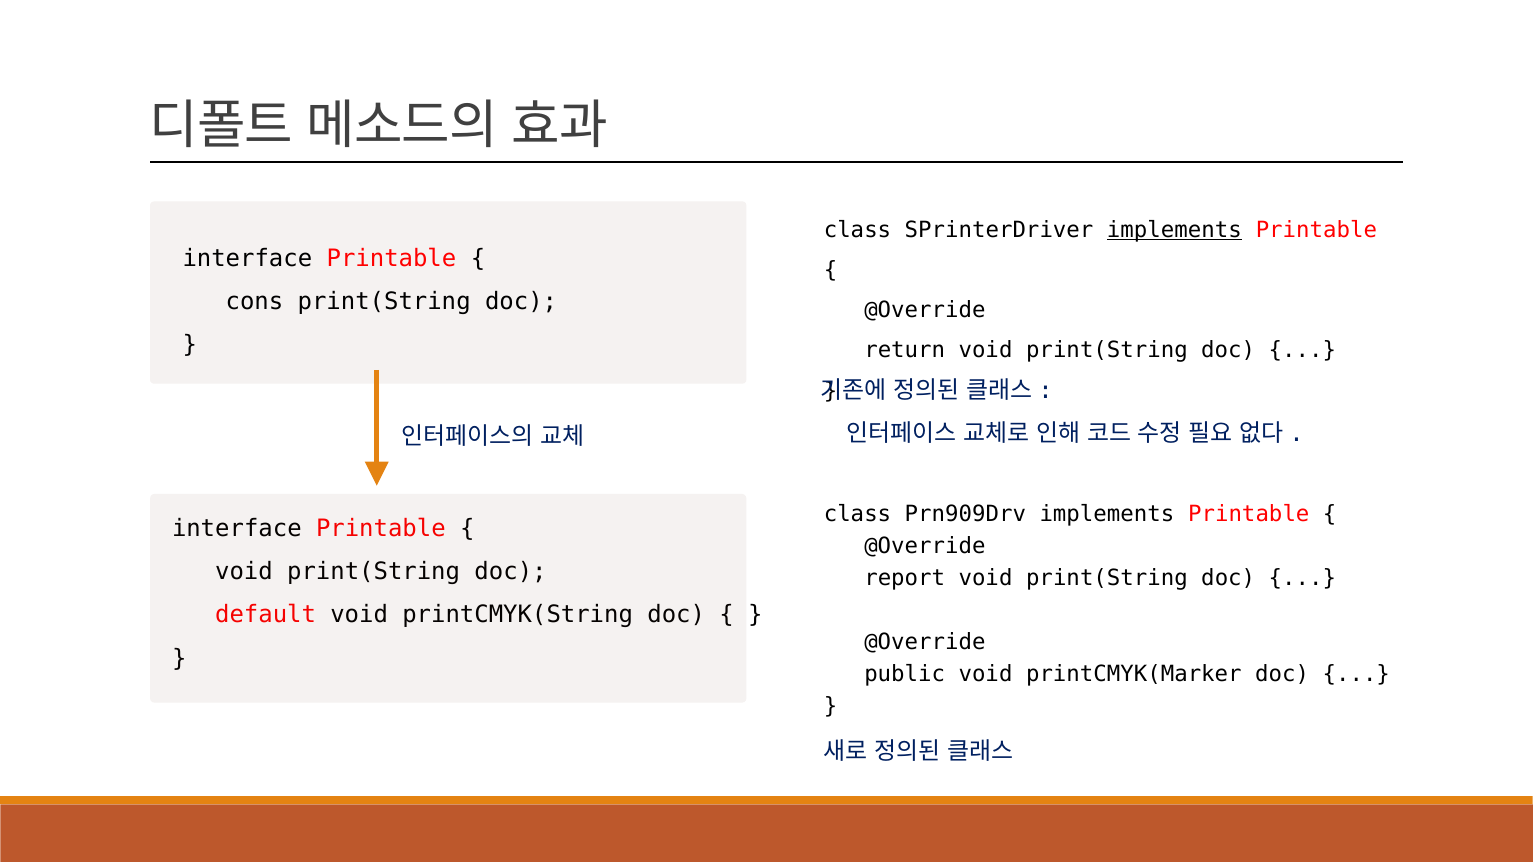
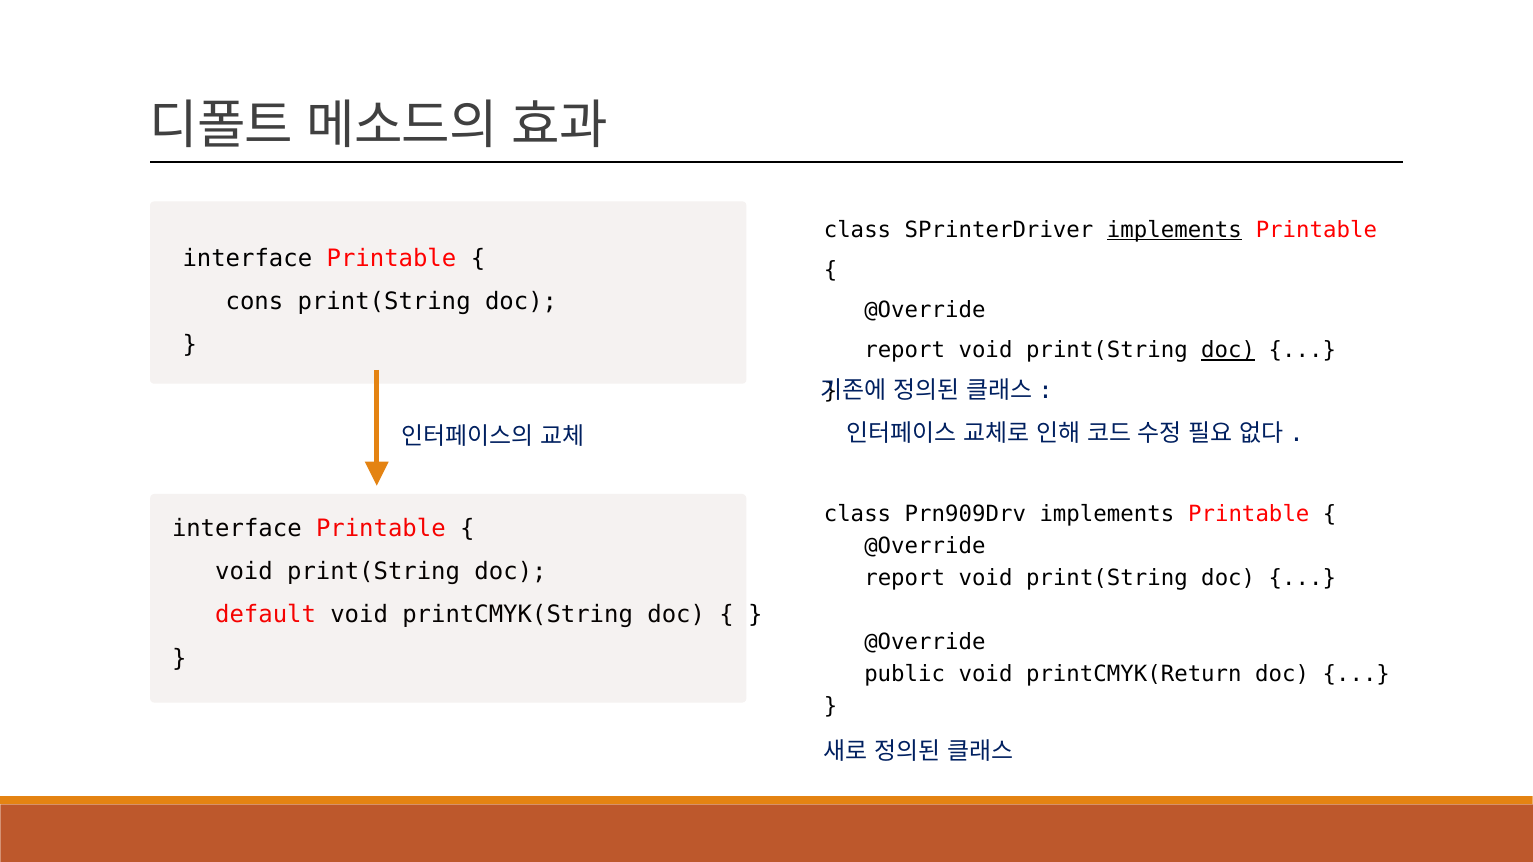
return: return -> report (905, 351)
doc underline: none -> present (1228, 351)
printCMYK(Marker: printCMYK(Marker -> printCMYK(Return (1134, 674)
